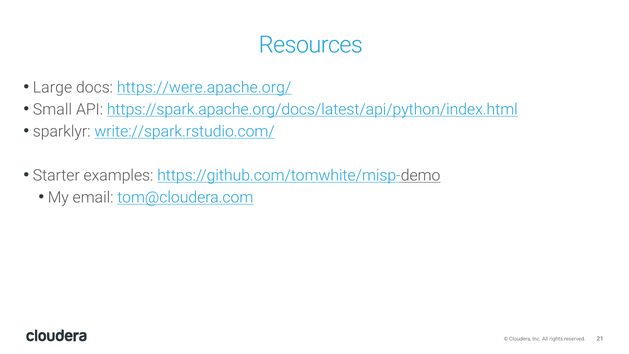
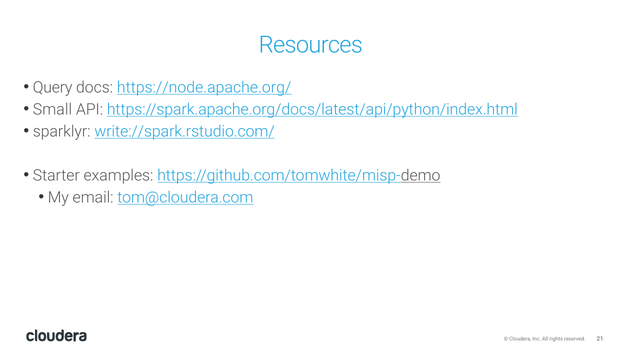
Large: Large -> Query (53, 87)
https://were.apache.org/: https://were.apache.org/ -> https://node.apache.org/ (204, 87)
